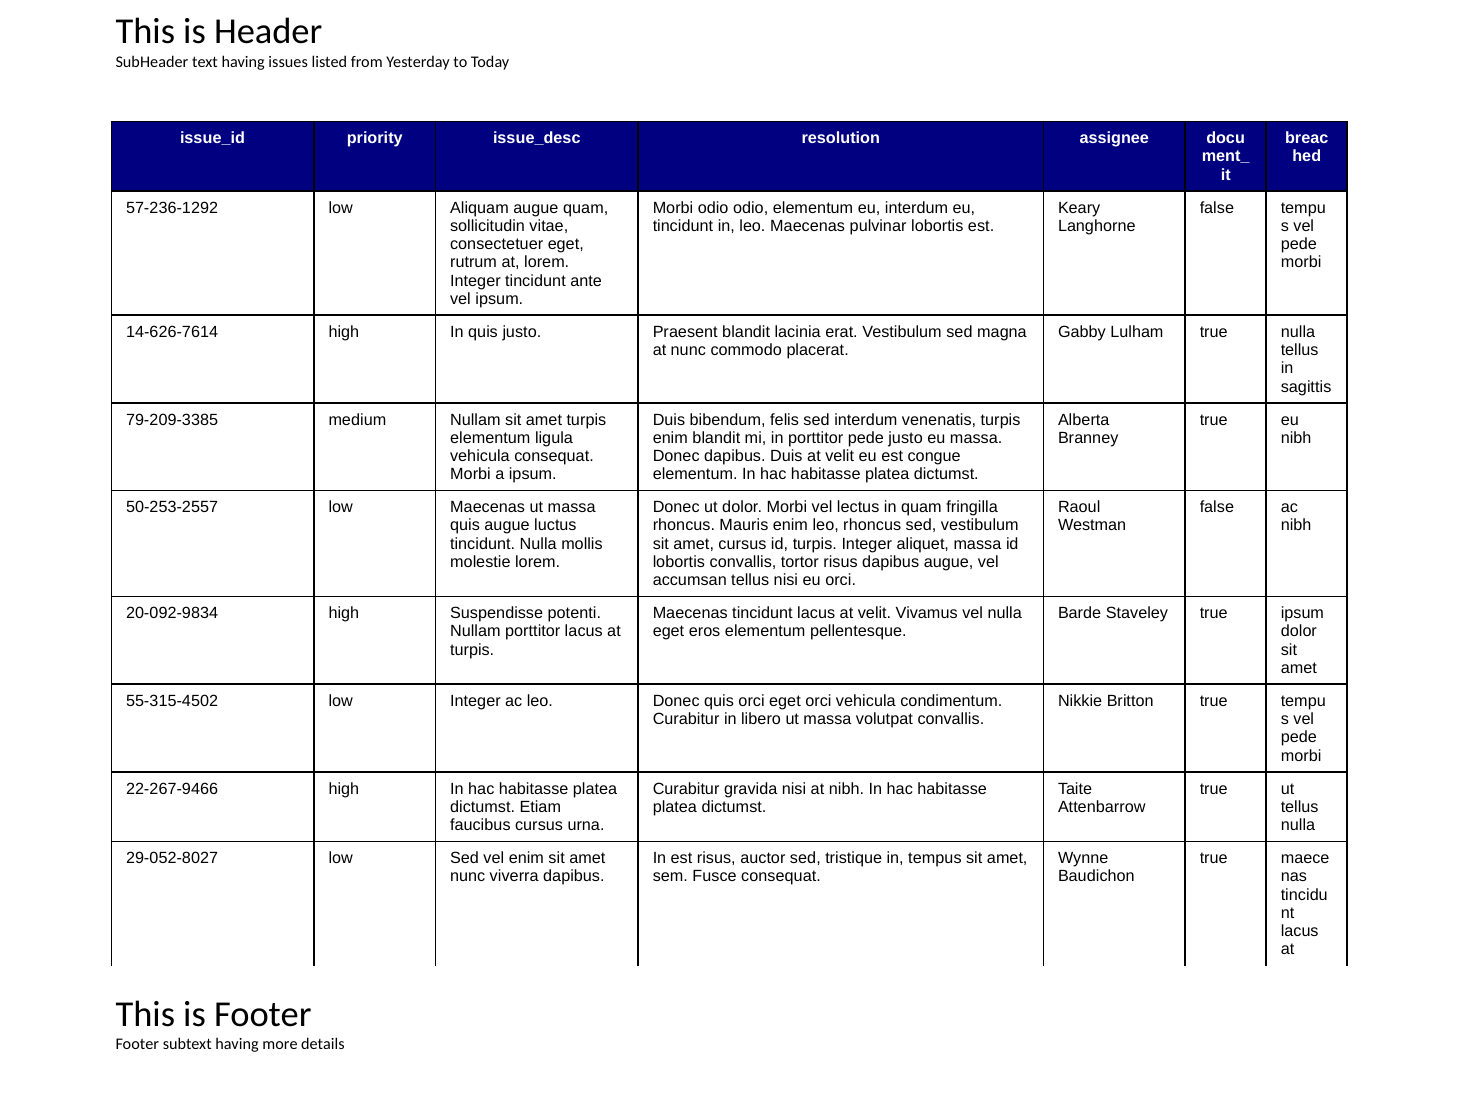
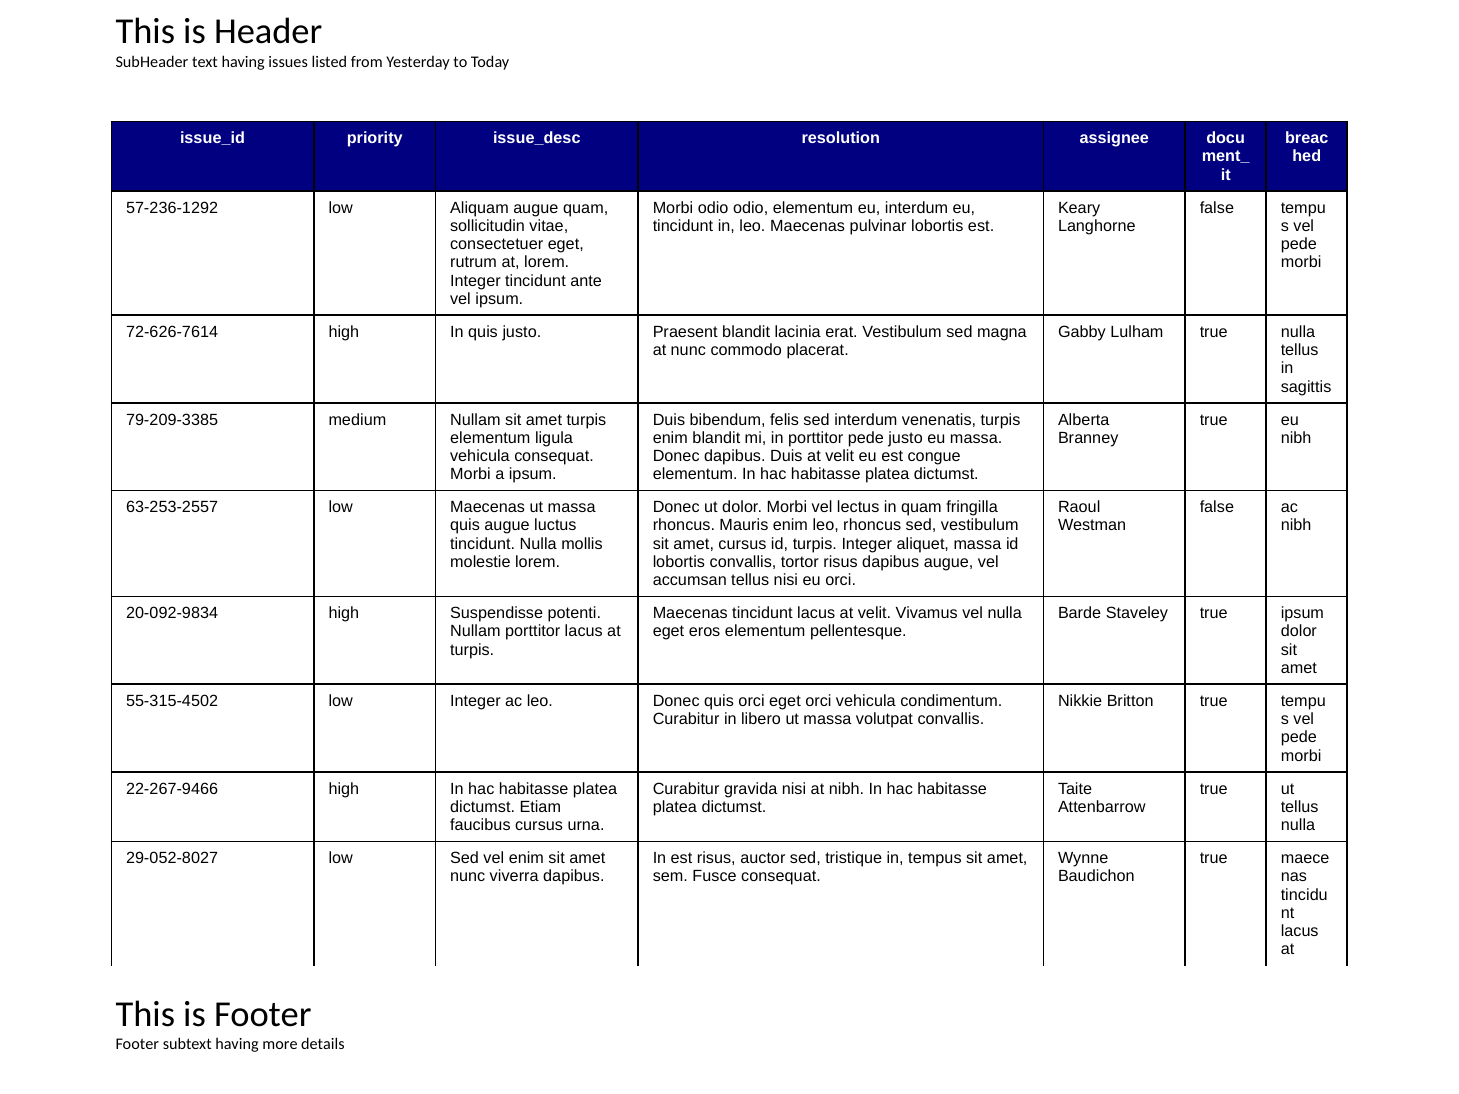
14-626-7614: 14-626-7614 -> 72-626-7614 (172, 332)
50-253-2557: 50-253-2557 -> 63-253-2557 (172, 507)
